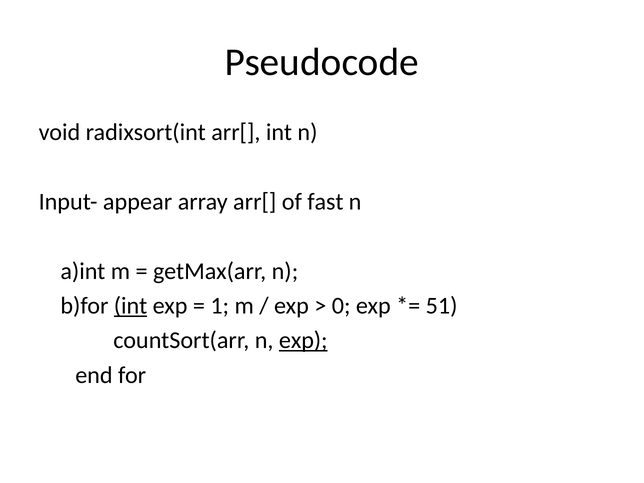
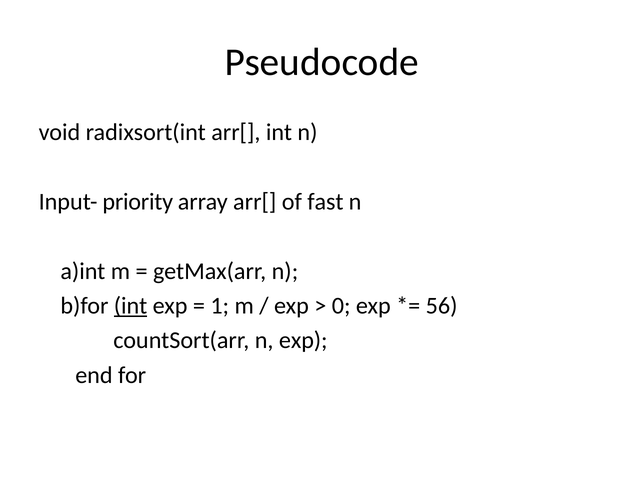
appear: appear -> priority (138, 202)
51: 51 -> 56 (442, 306)
exp underline: present -> none (303, 341)
